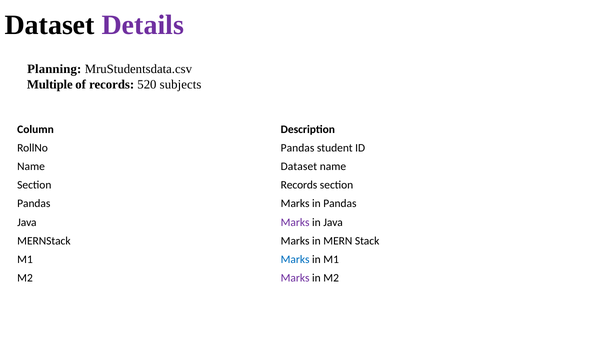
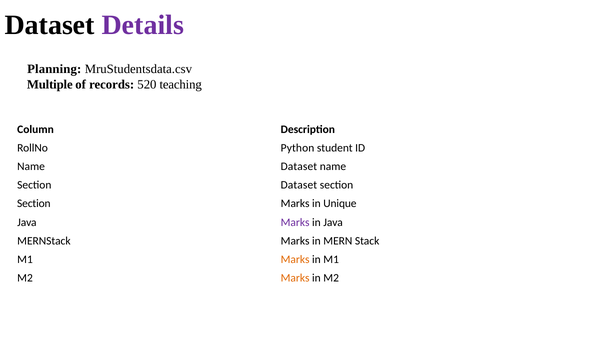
subjects: subjects -> teaching (181, 85)
RollNo Pandas: Pandas -> Python (298, 148)
Section Records: Records -> Dataset (299, 186)
Pandas: Pandas -> Section (34, 204)
in Pandas: Pandas -> Unique (340, 204)
Marks colour: blue -> orange (295, 260)
Marks colour: purple -> orange (295, 278)
